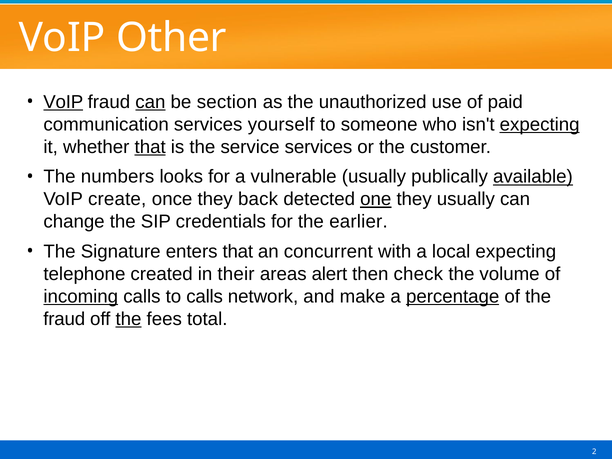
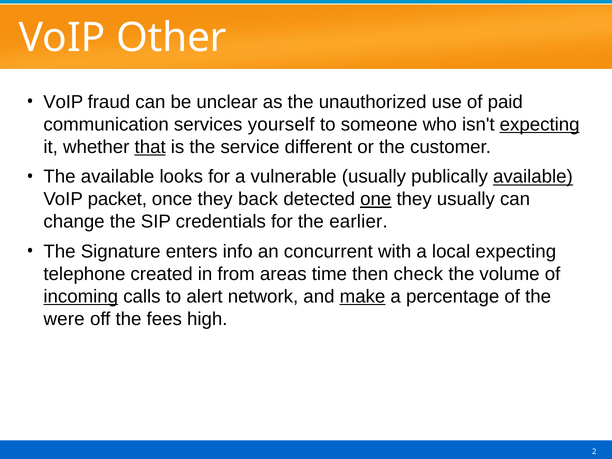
VoIP underline: present -> none (63, 102)
can underline: present -> none (150, 102)
section: section -> unclear (227, 102)
service services: services -> different (318, 147)
The numbers: numbers -> available (118, 177)
create: create -> packet (117, 199)
enters that: that -> info (238, 252)
their: their -> from (236, 274)
alert: alert -> time (329, 274)
to calls: calls -> alert (205, 296)
make underline: none -> present (363, 296)
percentage underline: present -> none (453, 296)
fraud: fraud -> were (64, 319)
the underline: present -> none (129, 319)
total: total -> high (207, 319)
